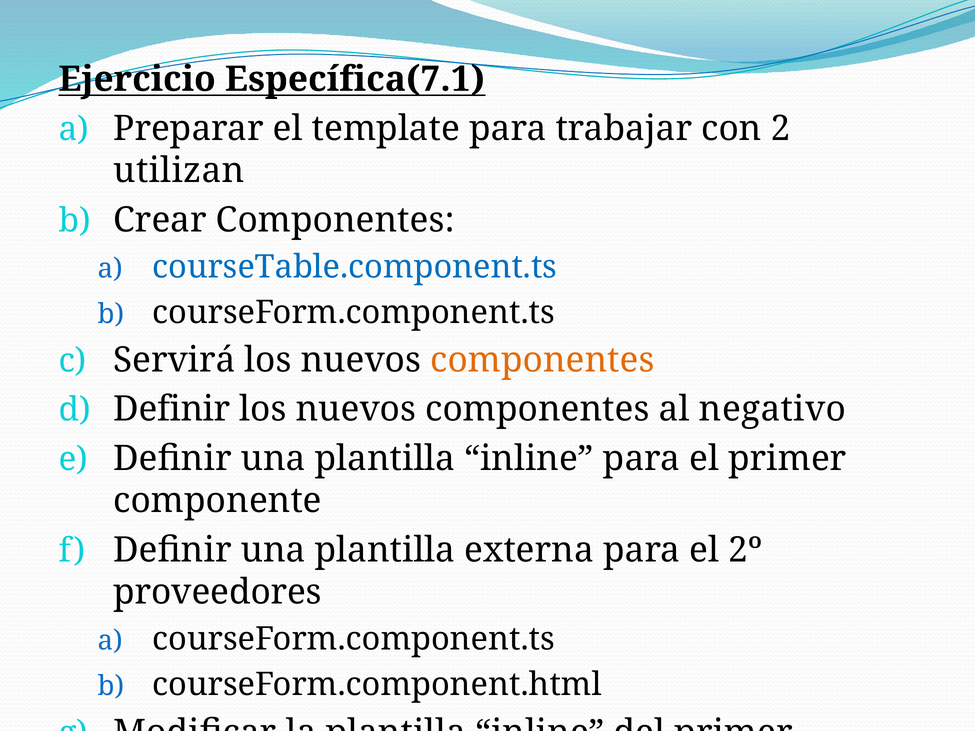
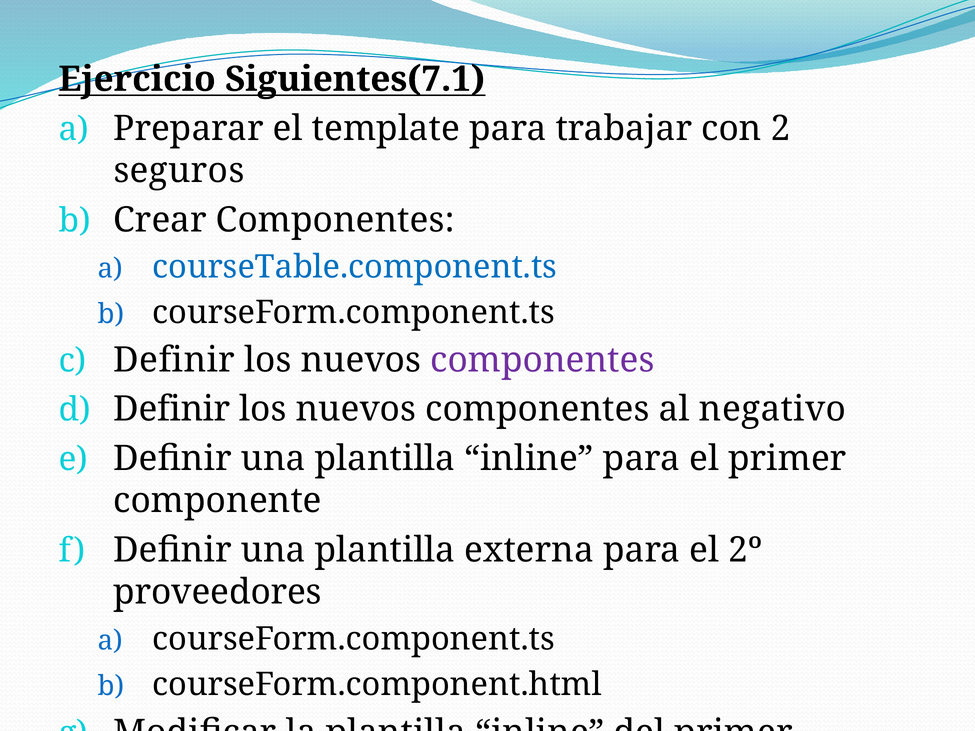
Específica(7.1: Específica(7.1 -> Siguientes(7.1 (355, 79)
utilizan: utilizan -> seguros (179, 171)
Servirá: Servirá -> Definir (174, 360)
componentes colour: orange -> purple (542, 360)
